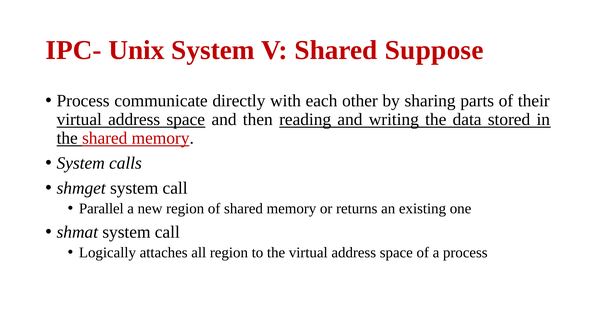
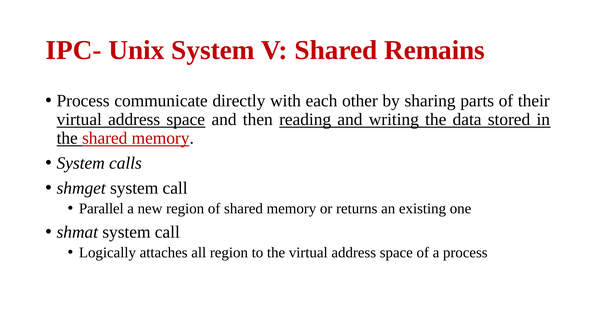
Suppose: Suppose -> Remains (434, 50)
